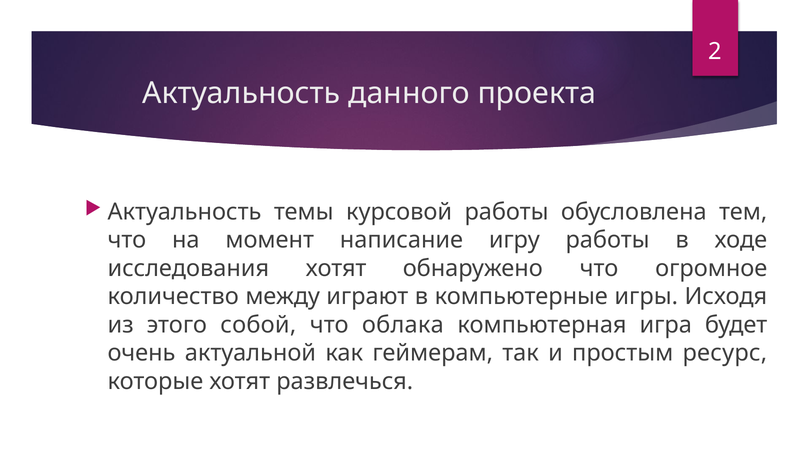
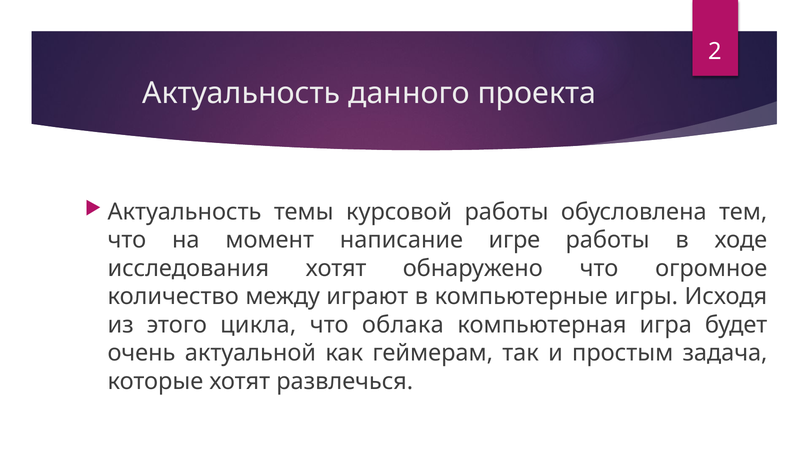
игру: игру -> игре (514, 240)
собой: собой -> цикла (258, 325)
ресурс: ресурс -> задача (725, 353)
